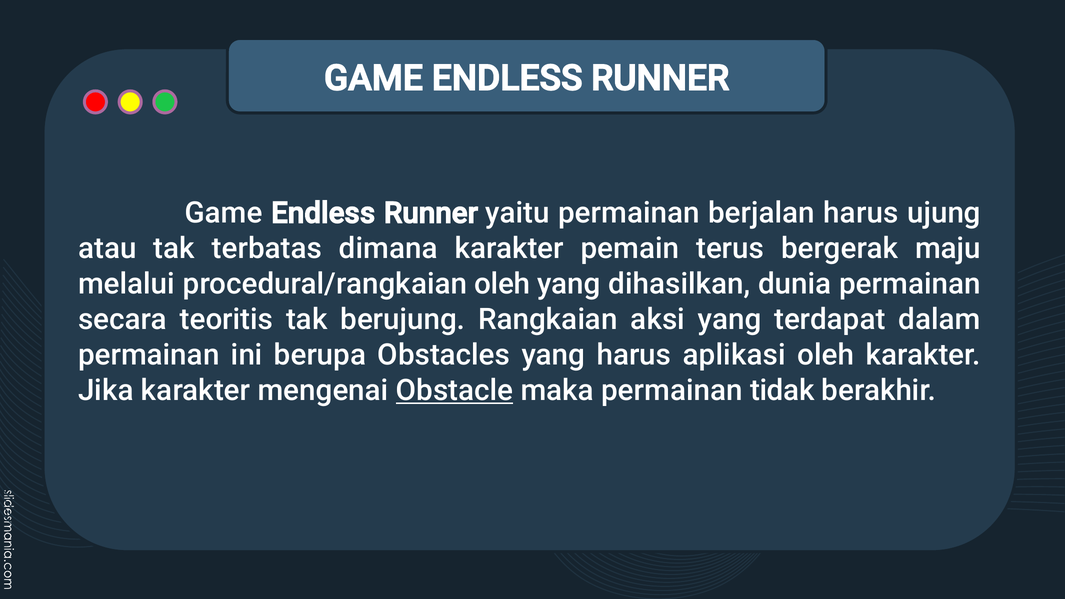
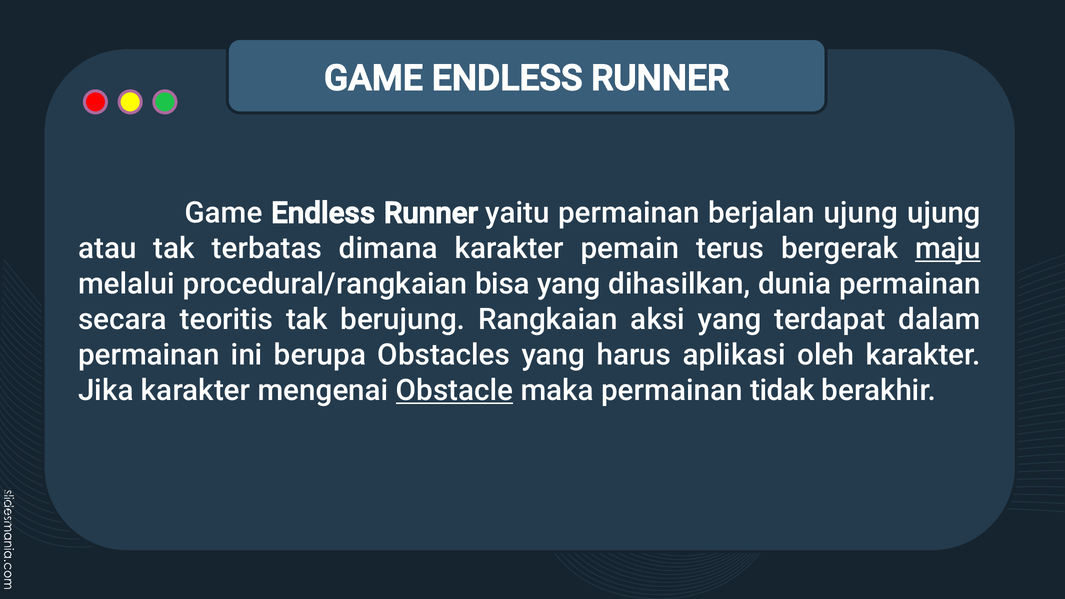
berjalan harus: harus -> ujung (861, 213)
maju underline: none -> present (948, 249)
procedural/rangkaian oleh: oleh -> bisa (502, 284)
